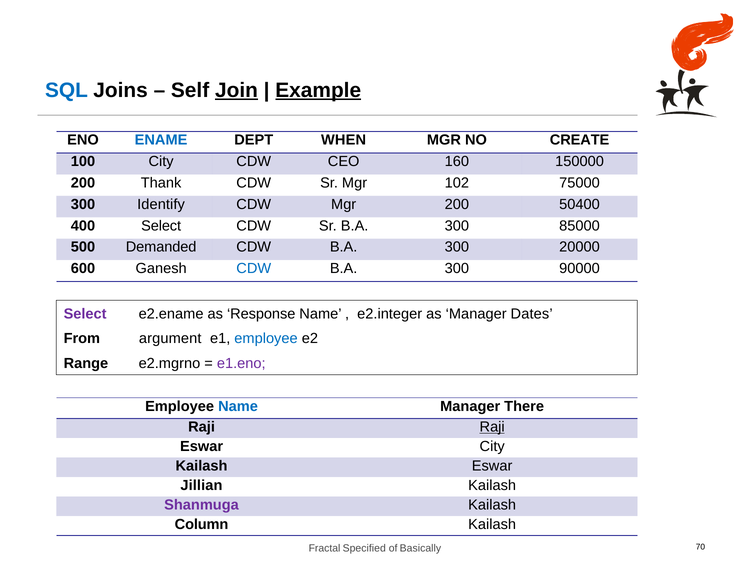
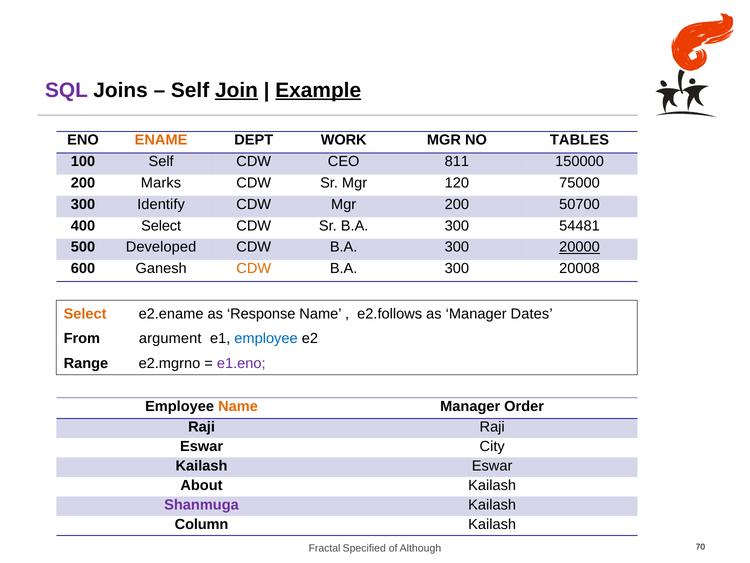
SQL colour: blue -> purple (67, 90)
ENAME colour: blue -> orange (161, 140)
WHEN: WHEN -> WORK (344, 140)
CREATE: CREATE -> TABLES (579, 140)
100 City: City -> Self (161, 161)
160: 160 -> 811 (457, 161)
Thank: Thank -> Marks (161, 183)
102: 102 -> 120 (457, 183)
50400: 50400 -> 50700 (580, 204)
85000: 85000 -> 54481 (580, 226)
Demanded: Demanded -> Developed (161, 247)
20000 underline: none -> present (580, 247)
CDW colour: blue -> orange (254, 268)
90000: 90000 -> 20008 (580, 268)
Select colour: purple -> orange (85, 313)
e2.integer: e2.integer -> e2.follows (390, 313)
Name colour: blue -> orange (238, 406)
There: There -> Order (524, 406)
Raji underline: present -> none (492, 427)
Jillian: Jillian -> About (201, 485)
Basically: Basically -> Although (420, 548)
